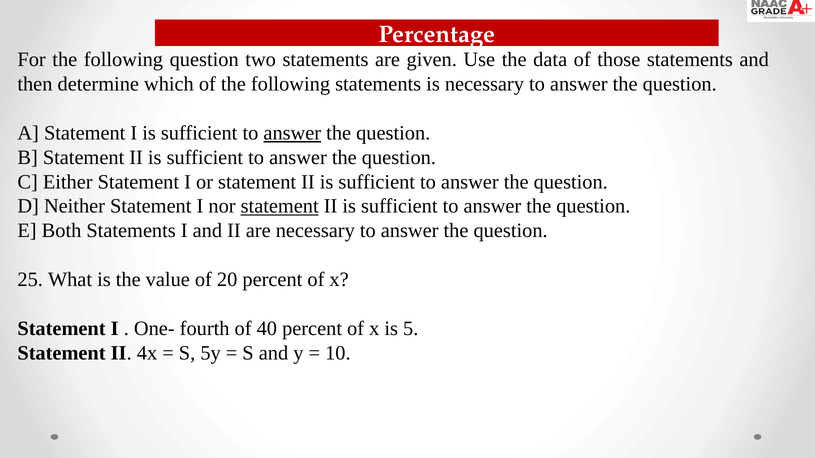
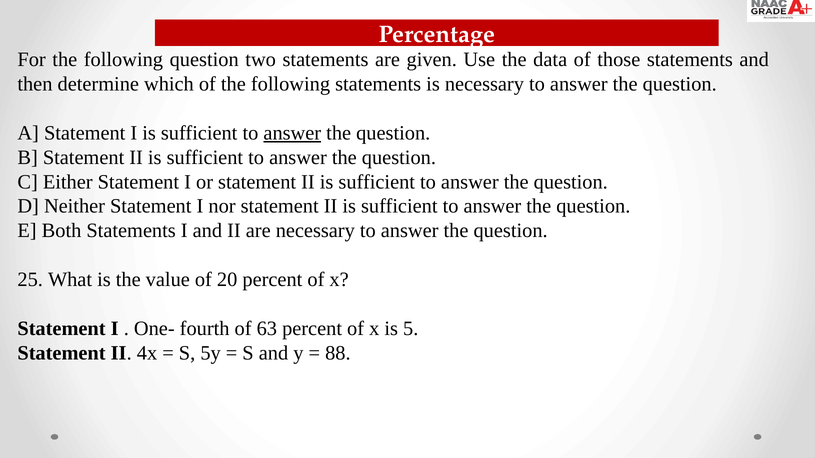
statement underline: present -> none (280, 206)
40: 40 -> 63 (267, 329)
10: 10 -> 88 (338, 353)
